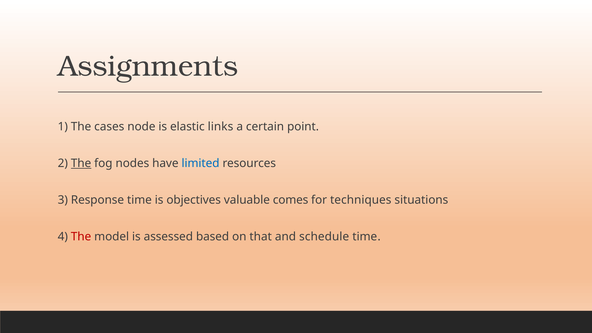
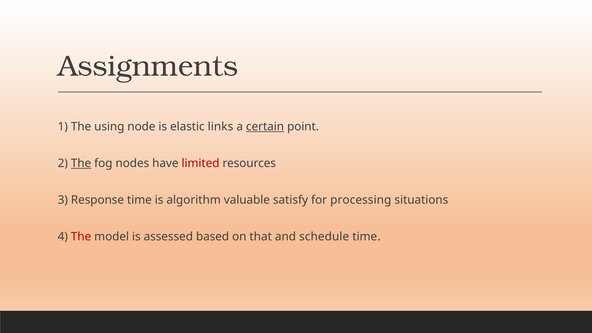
cases: cases -> using (109, 126)
certain underline: none -> present (265, 126)
limited colour: blue -> red (201, 163)
objectives: objectives -> algorithm (194, 200)
comes: comes -> satisfy (291, 200)
techniques: techniques -> processing (361, 200)
